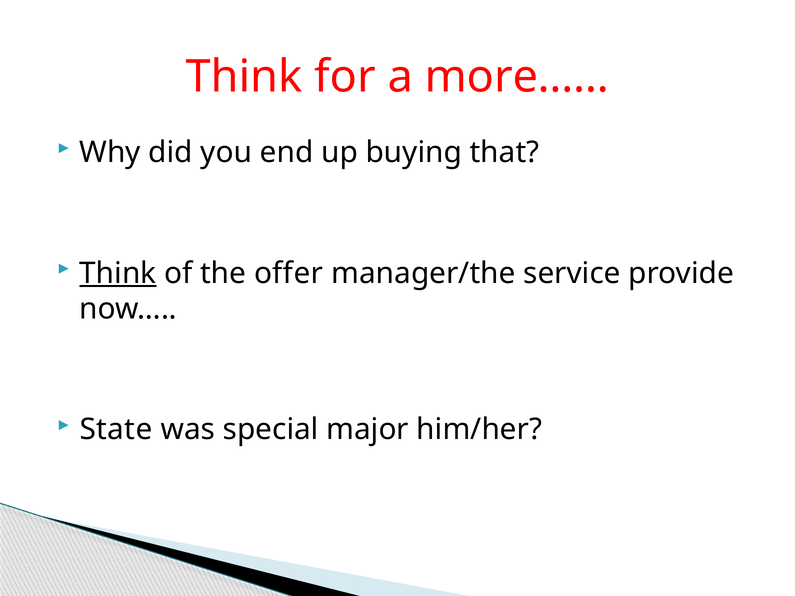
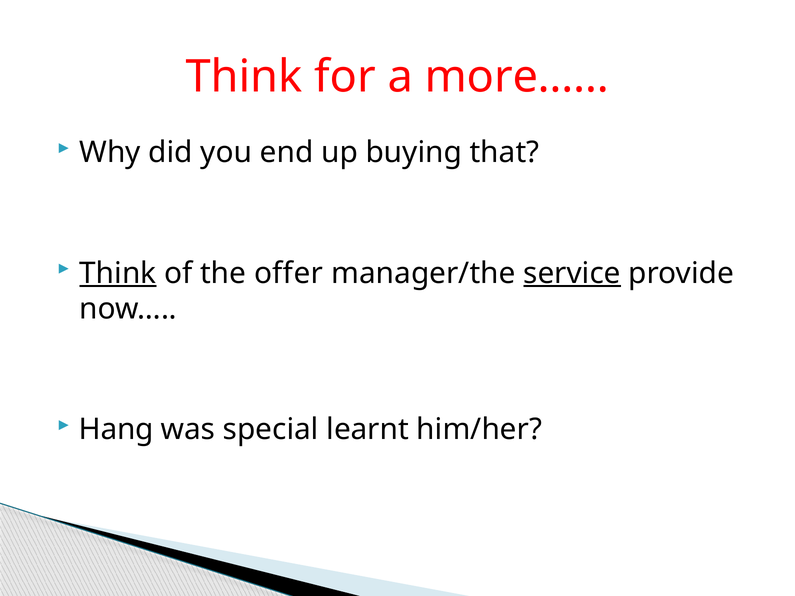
service underline: none -> present (572, 273)
State: State -> Hang (116, 430)
major: major -> learnt (368, 430)
